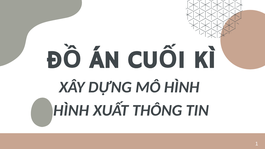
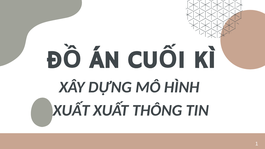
HÌNH: HÌNH -> XUẤT (71, 110)
